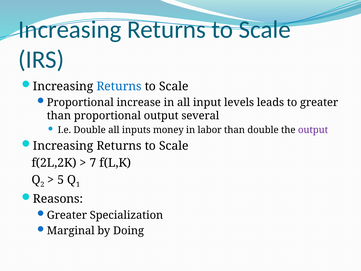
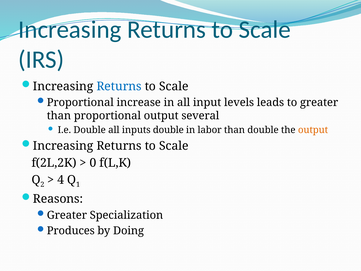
inputs money: money -> double (168, 130)
output colour: purple -> orange (313, 130)
7: 7 -> 0 (93, 163)
5: 5 -> 4 (61, 180)
Marginal: Marginal -> Produces (71, 231)
